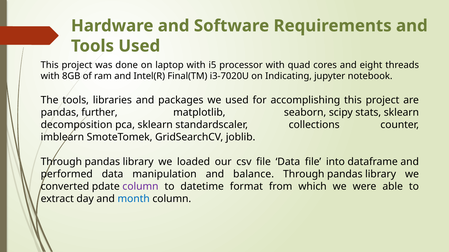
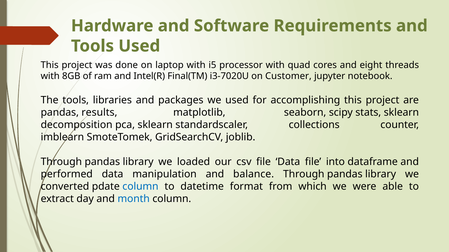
Indicating: Indicating -> Customer (288, 76)
further: further -> results (99, 113)
column colour: purple -> blue (140, 187)
